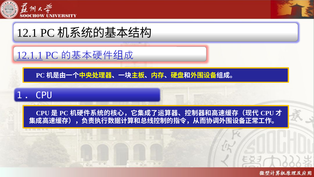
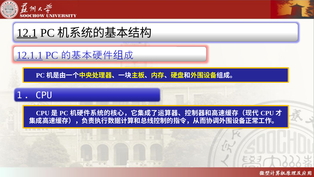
12.1 underline: none -> present (27, 33)
